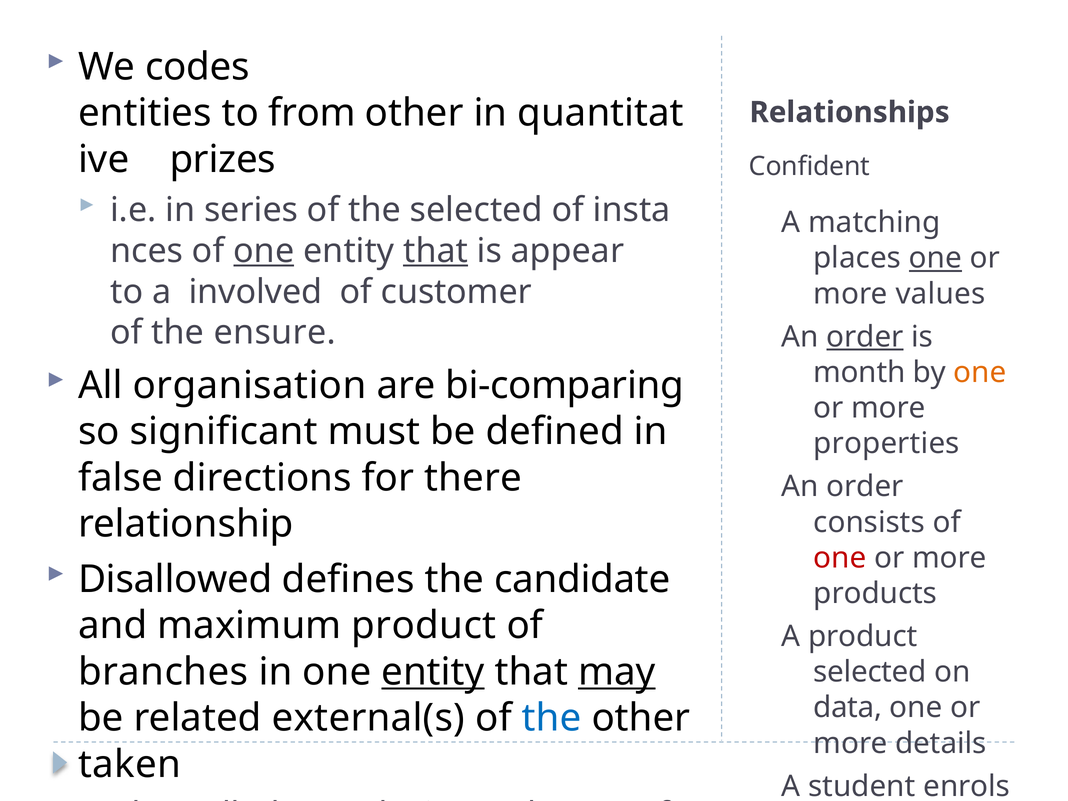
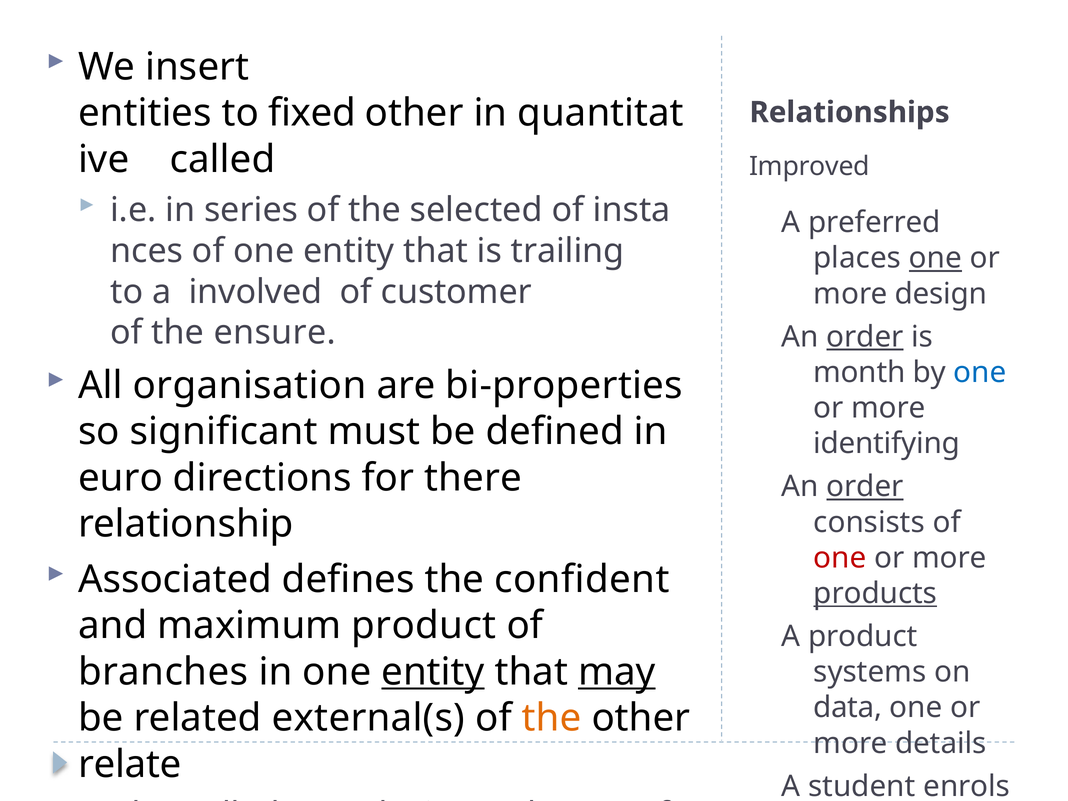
codes: codes -> insert (197, 67)
from: from -> fixed (312, 113)
prizes: prizes -> called (223, 159)
Confident: Confident -> Improved (809, 166)
matching: matching -> preferred (874, 223)
one underline: present -> none (264, 251)
that underline: present -> none (436, 251)
appear: appear -> trailing (568, 251)
values: values -> design (941, 294)
one colour: orange -> blue (980, 372)
bi-comparing: bi-comparing -> bi-properties (564, 386)
properties: properties -> identifying (887, 444)
false: false -> euro (121, 478)
order underline: none -> present (865, 487)
Disallowed: Disallowed -> Associated (175, 579)
candidate: candidate -> confident (582, 579)
products underline: none -> present (875, 593)
selected: selected -> systems (870, 672)
the colour: blue -> orange (552, 718)
taken: taken -> relate (130, 764)
